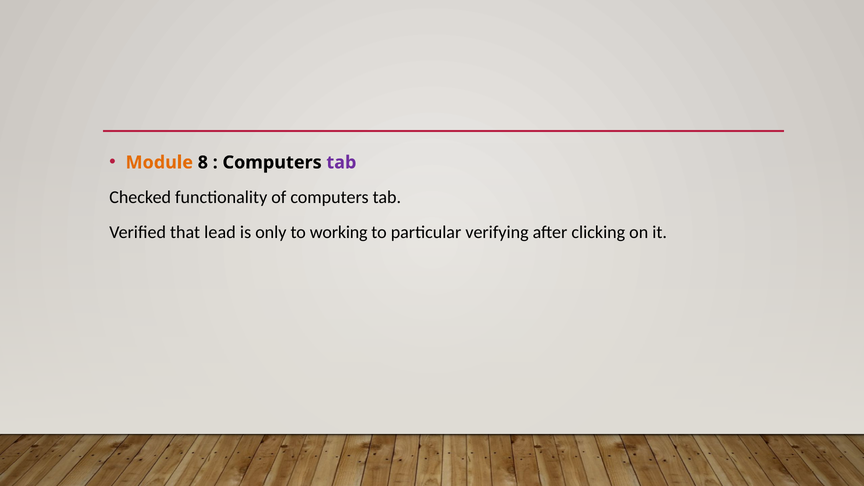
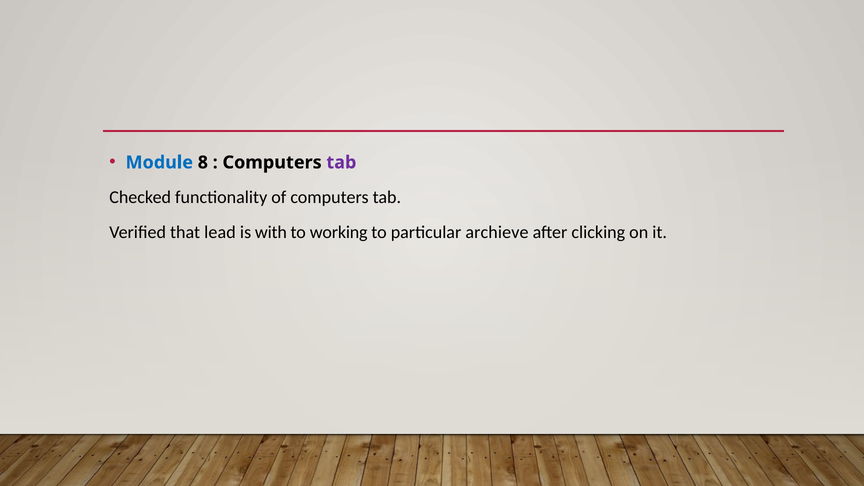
Module colour: orange -> blue (159, 162)
only: only -> with (271, 232)
verifying: verifying -> archieve (497, 232)
